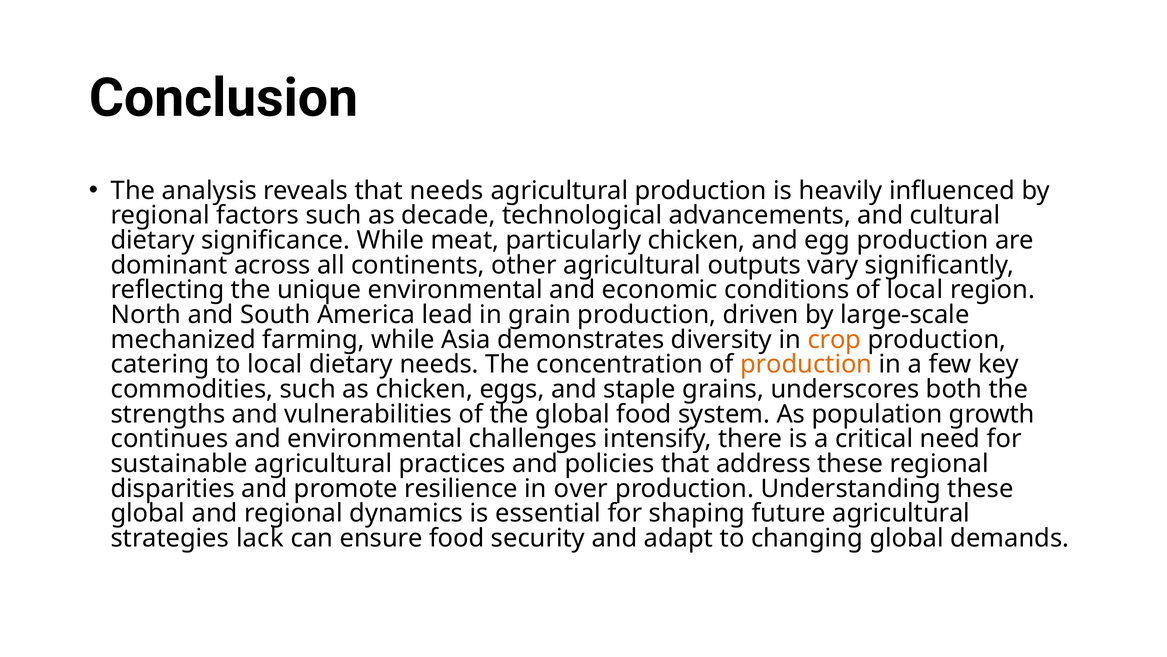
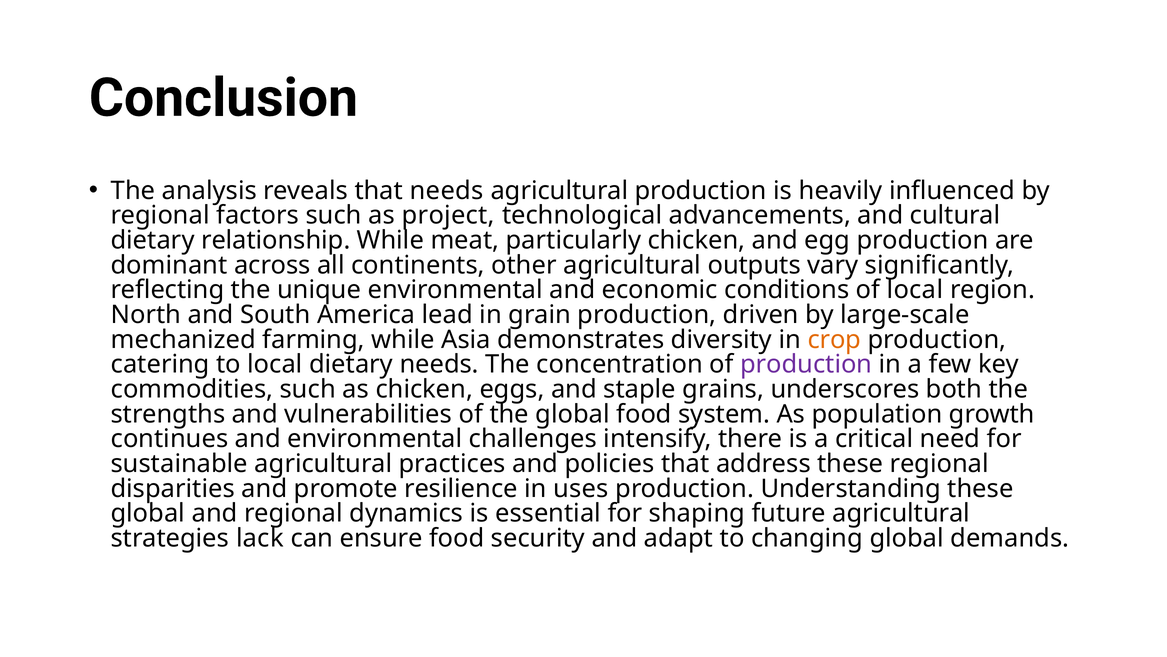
decade: decade -> project (448, 215)
significance: significance -> relationship (276, 240)
production colour: orange -> purple (806, 364)
over: over -> uses (581, 488)
